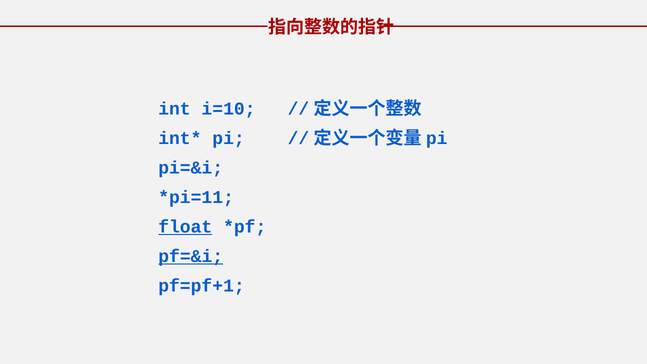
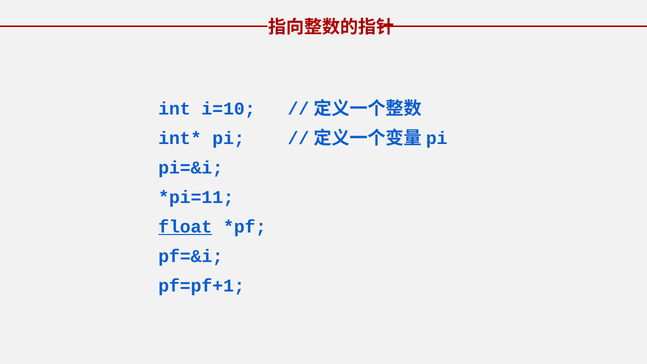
pf=&i underline: present -> none (191, 256)
